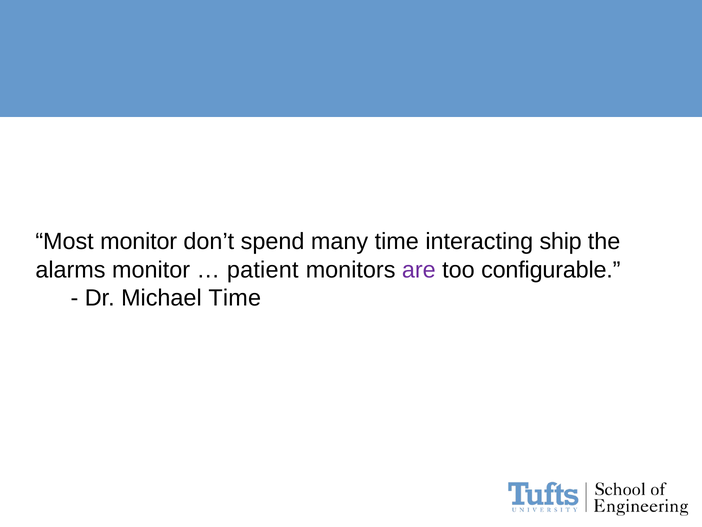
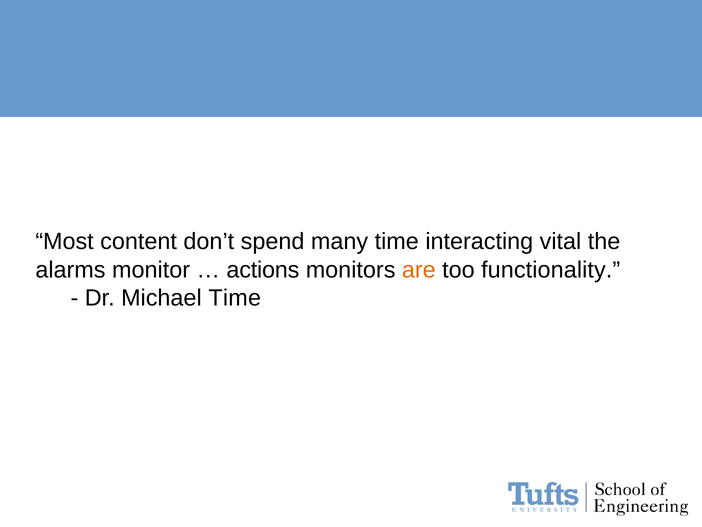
Most monitor: monitor -> content (139, 242)
ship: ship -> vital (561, 242)
patient: patient -> actions (263, 270)
are colour: purple -> orange (419, 270)
configurable: configurable -> functionality (551, 270)
